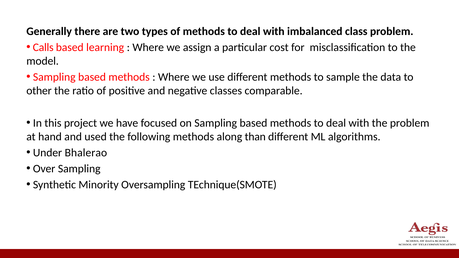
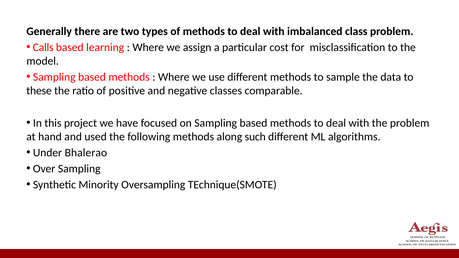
other: other -> these (39, 91)
than: than -> such (255, 137)
